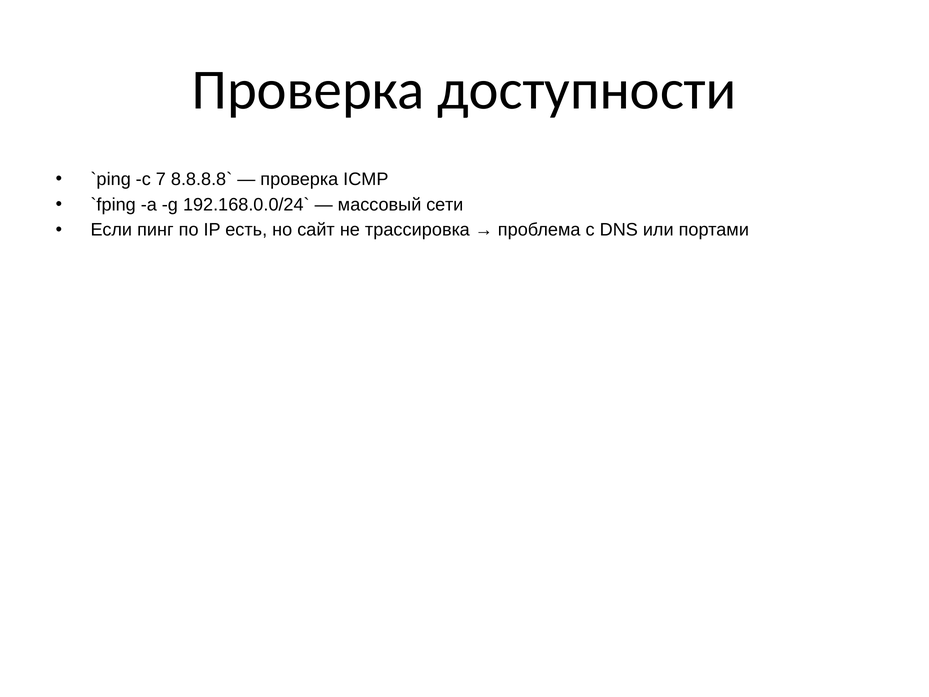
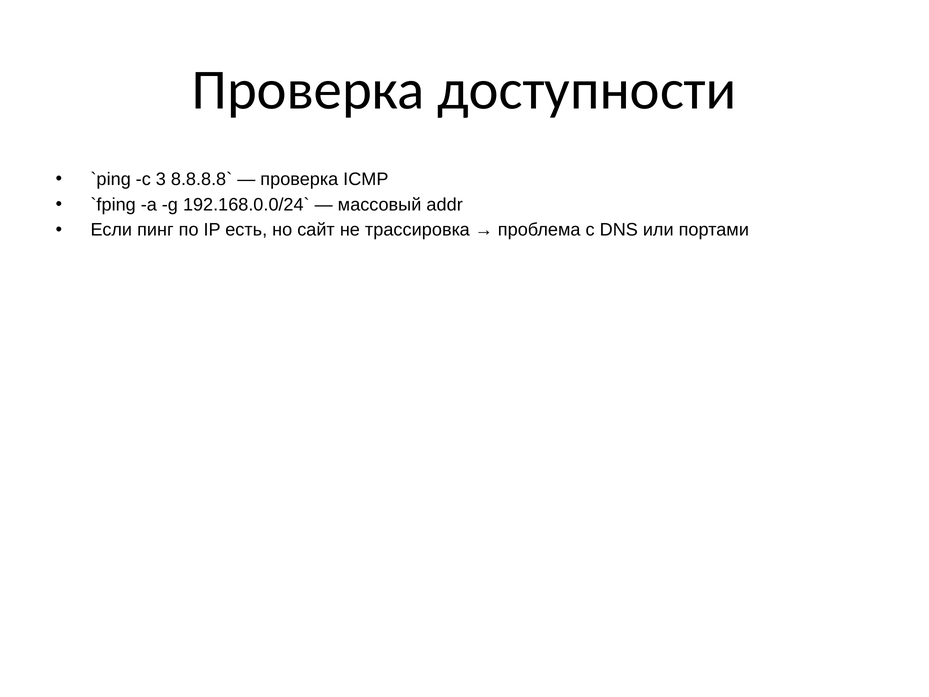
7: 7 -> 3 (161, 179)
сети: сети -> addr (445, 205)
